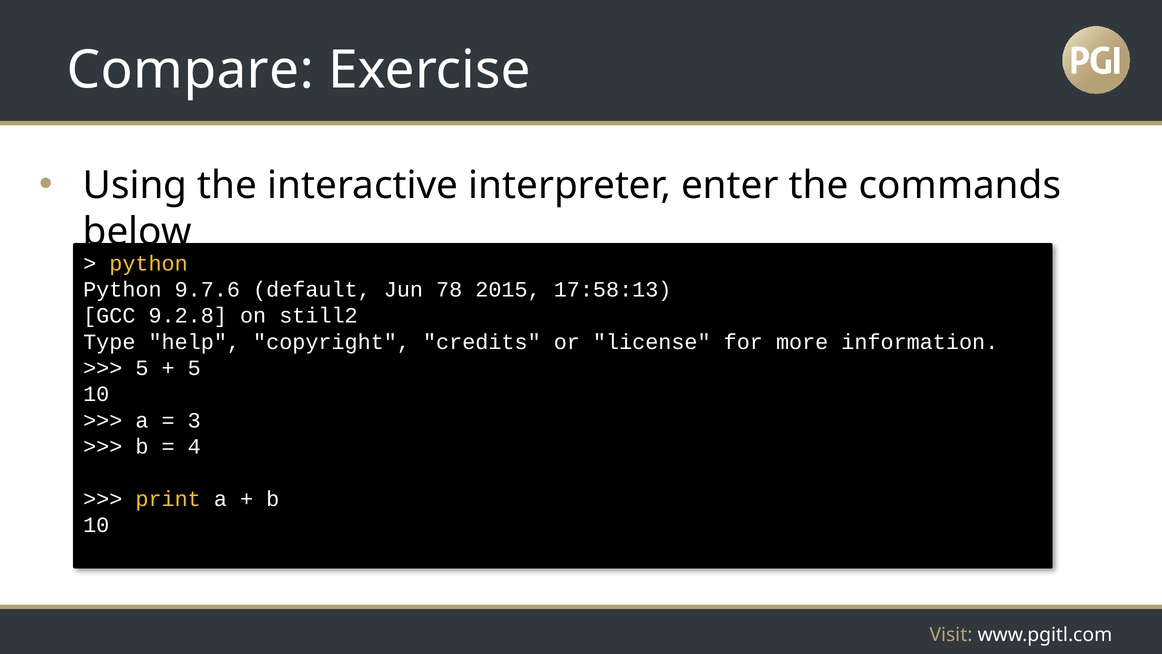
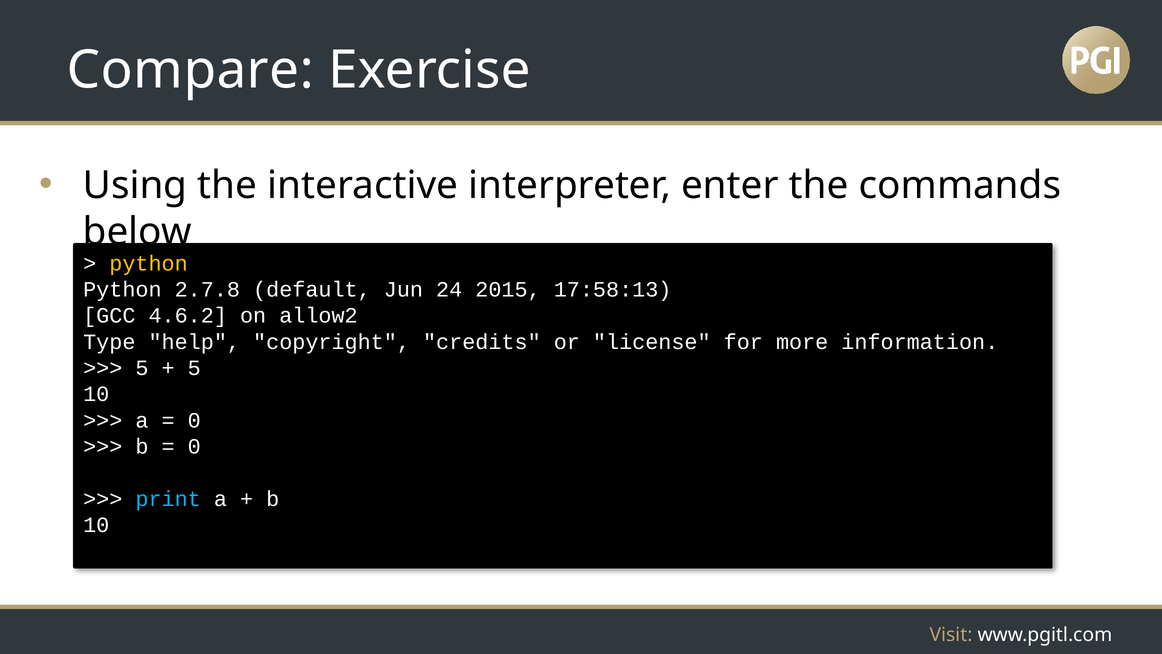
9.7.6: 9.7.6 -> 2.7.8 (207, 289)
78: 78 -> 24 (449, 289)
9.2.8: 9.2.8 -> 4.6.2 (188, 316)
still2: still2 -> allow2 (318, 316)
3: 3 -> 0 (194, 420)
4: 4 -> 0 (194, 446)
print colour: yellow -> light blue (168, 499)
